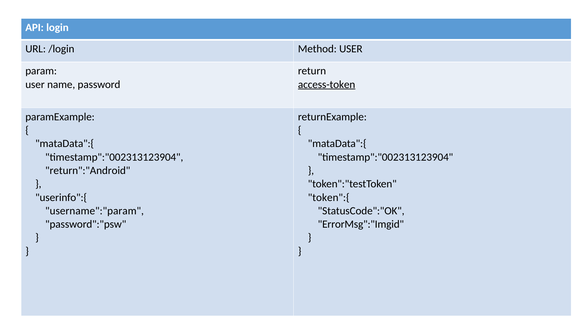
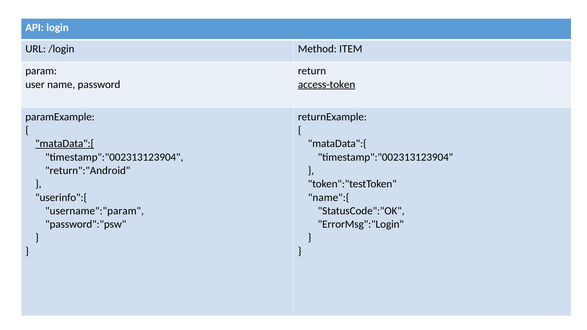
Method USER: USER -> ITEM (351, 49)
mataData":{ underline: none -> present (65, 144)
token":{: token":{ -> name":{ (329, 198)
ErrorMsg":"Imgid: ErrorMsg":"Imgid -> ErrorMsg":"Login (361, 224)
